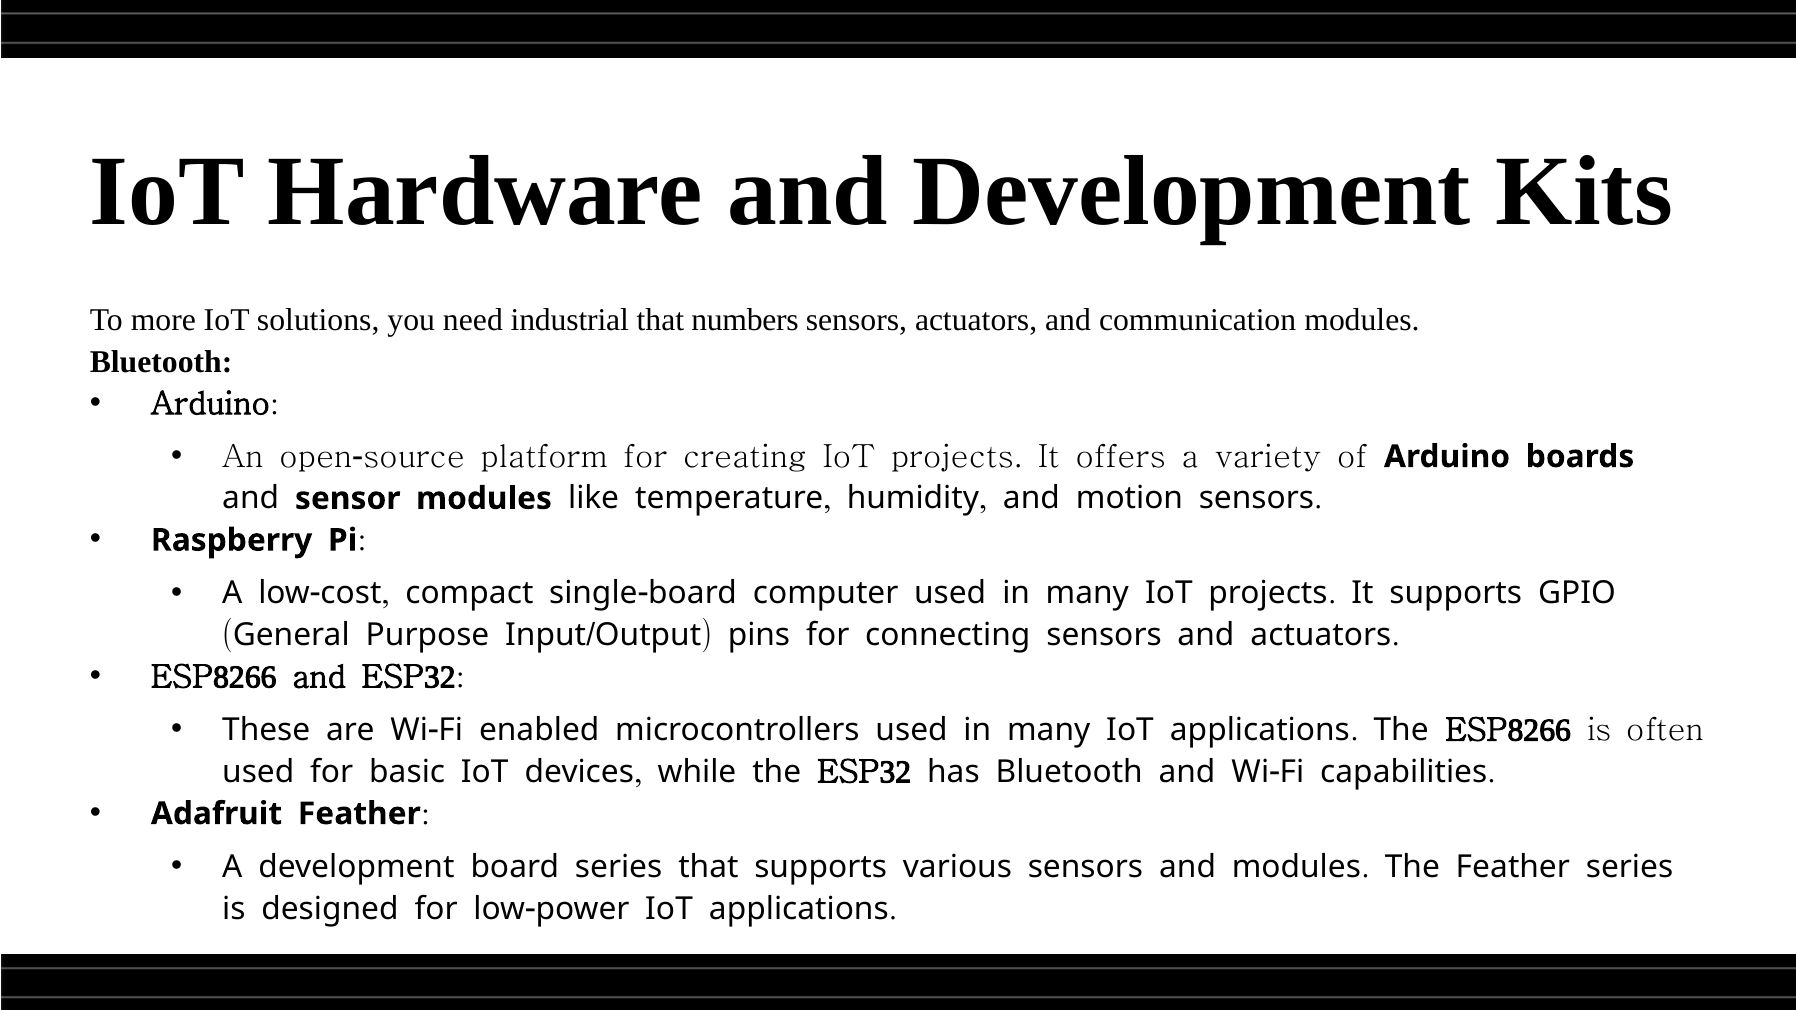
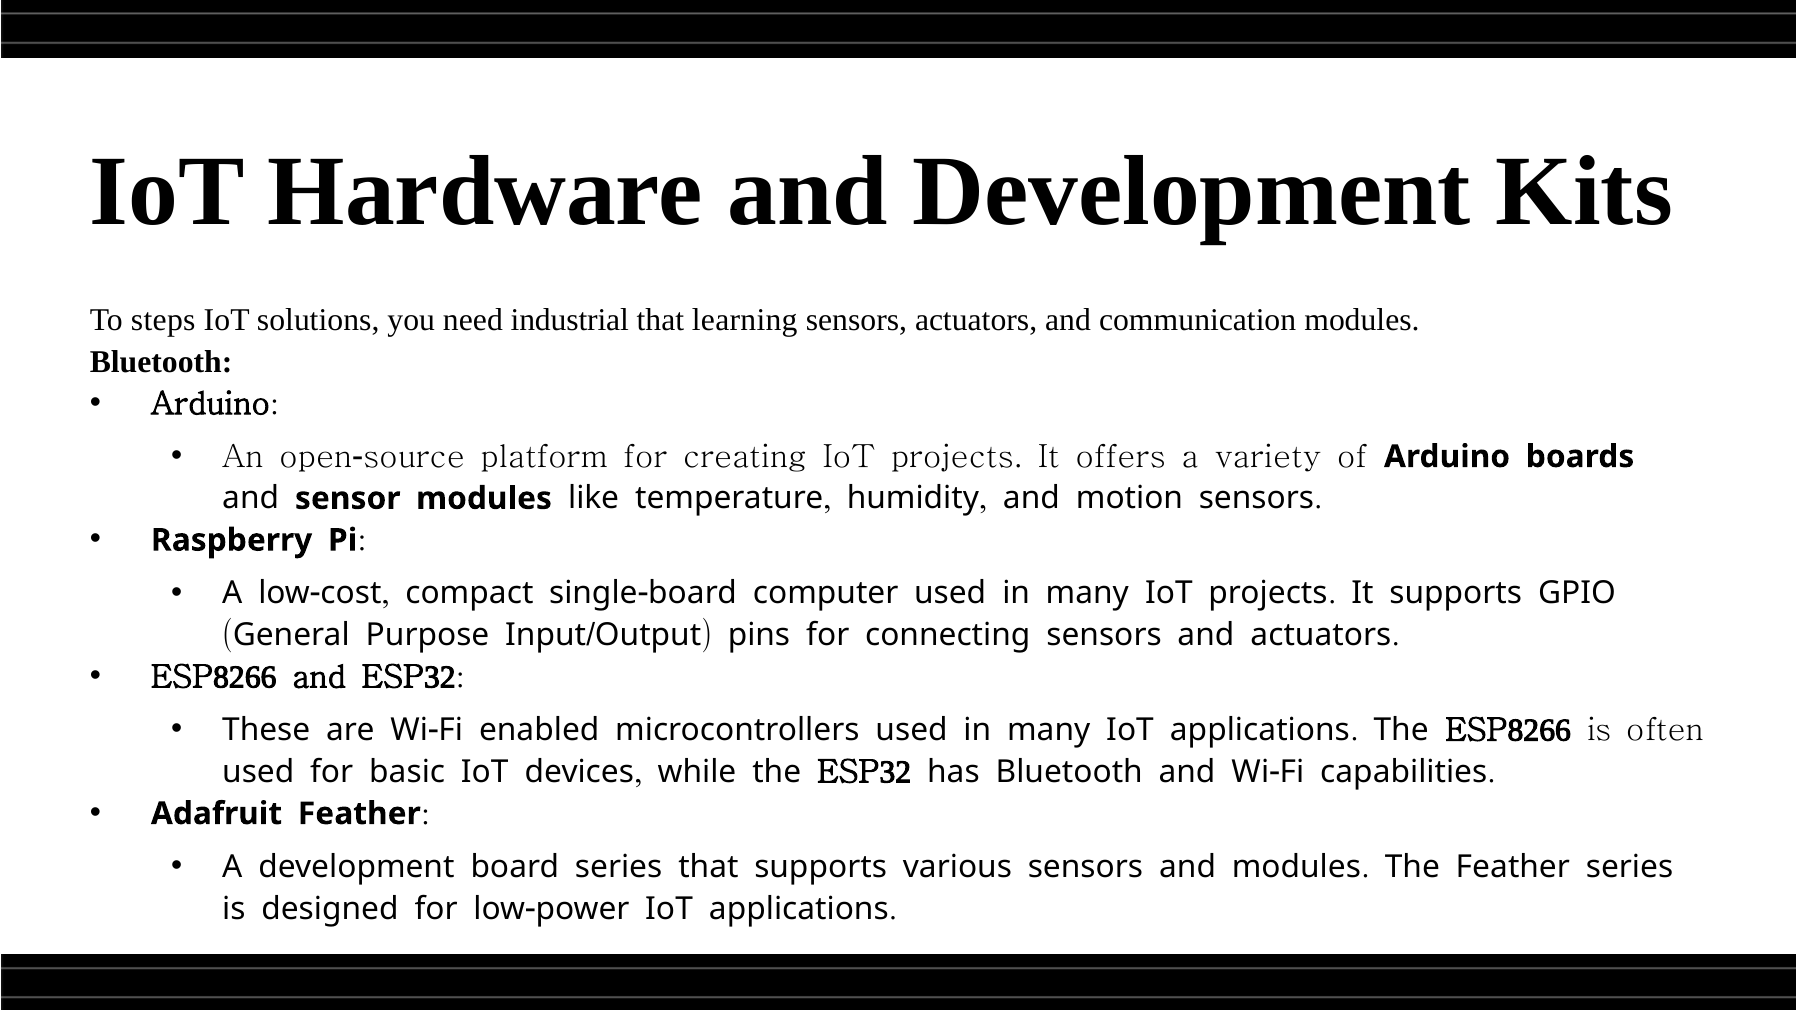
more: more -> steps (163, 320)
numbers: numbers -> learning (745, 320)
